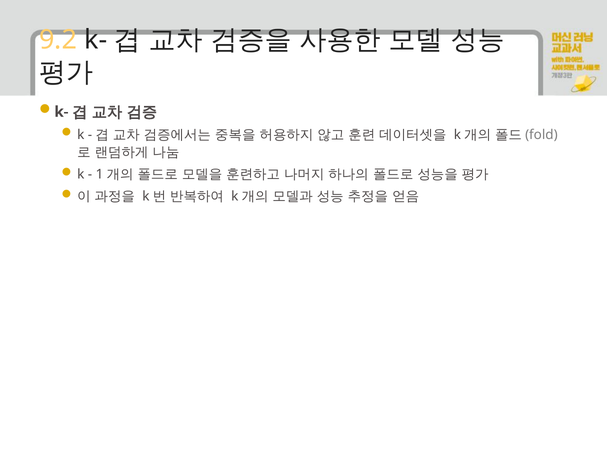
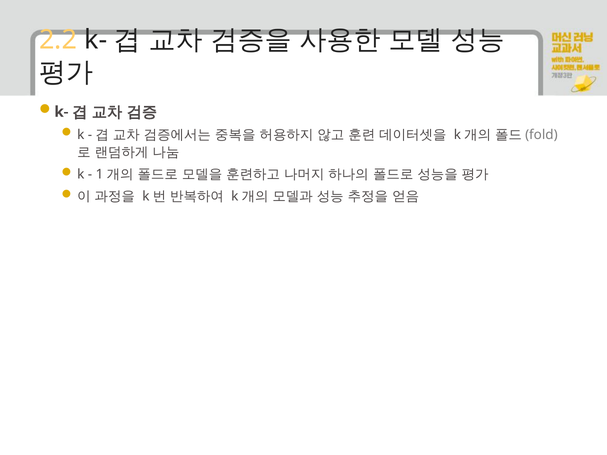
9.2: 9.2 -> 2.2 (58, 40)
